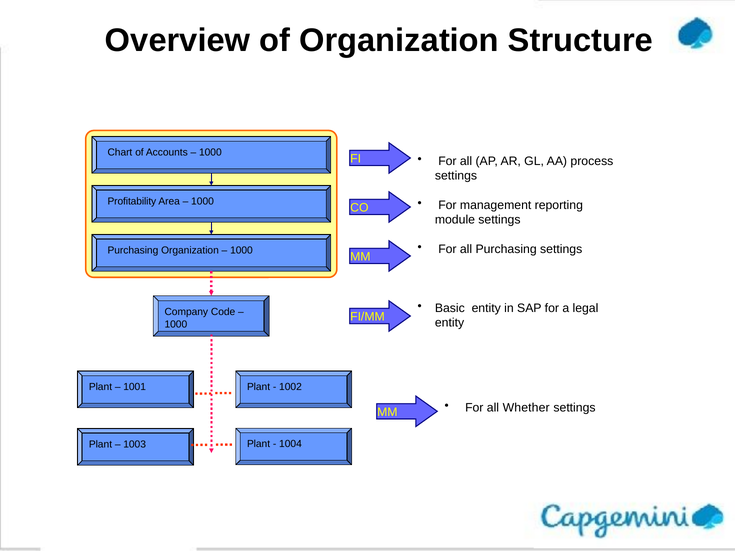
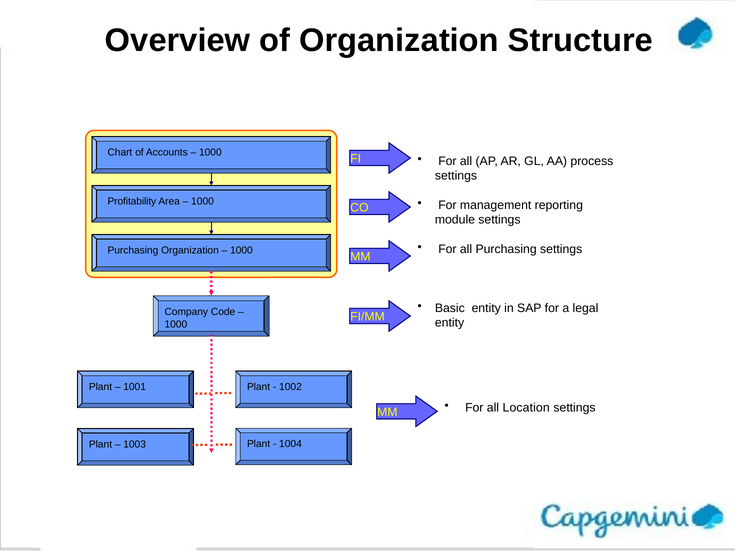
Whether: Whether -> Location (526, 408)
